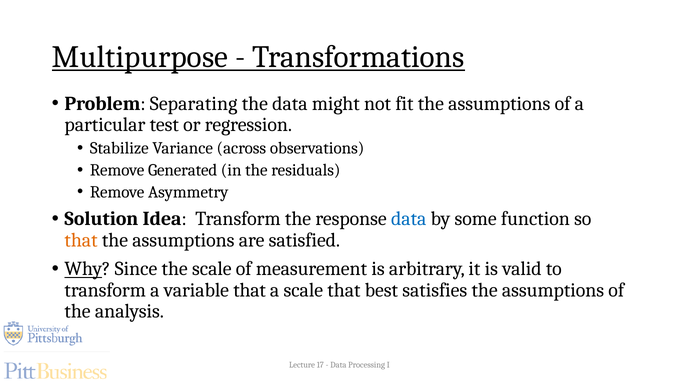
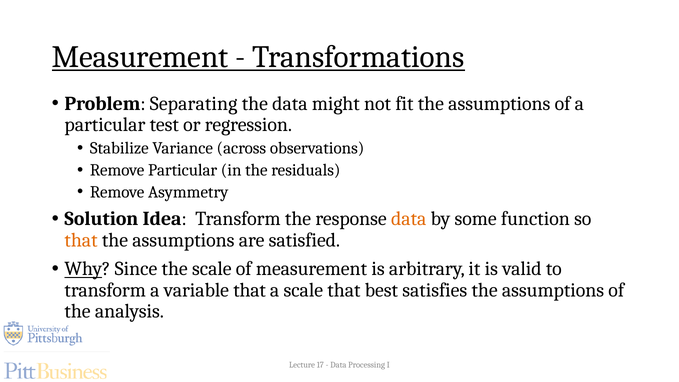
Multipurpose: Multipurpose -> Measurement (140, 57)
Remove Generated: Generated -> Particular (183, 170)
data colour: blue -> orange (409, 219)
